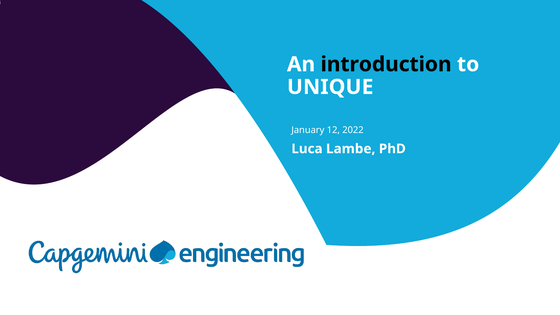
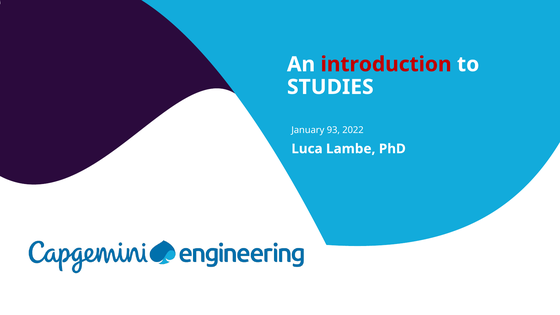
introduction colour: black -> red (386, 64)
UNIQUE: UNIQUE -> STUDIES (330, 87)
12: 12 -> 93 (333, 130)
